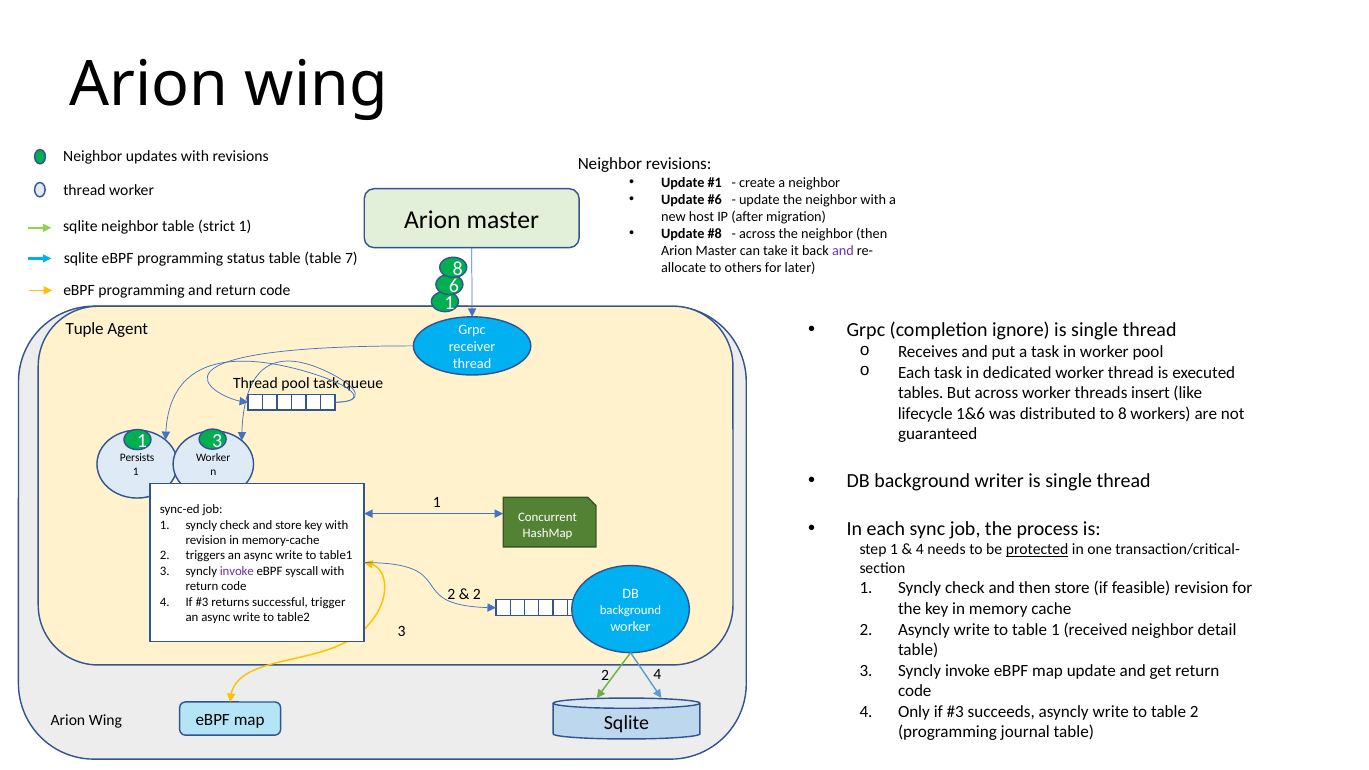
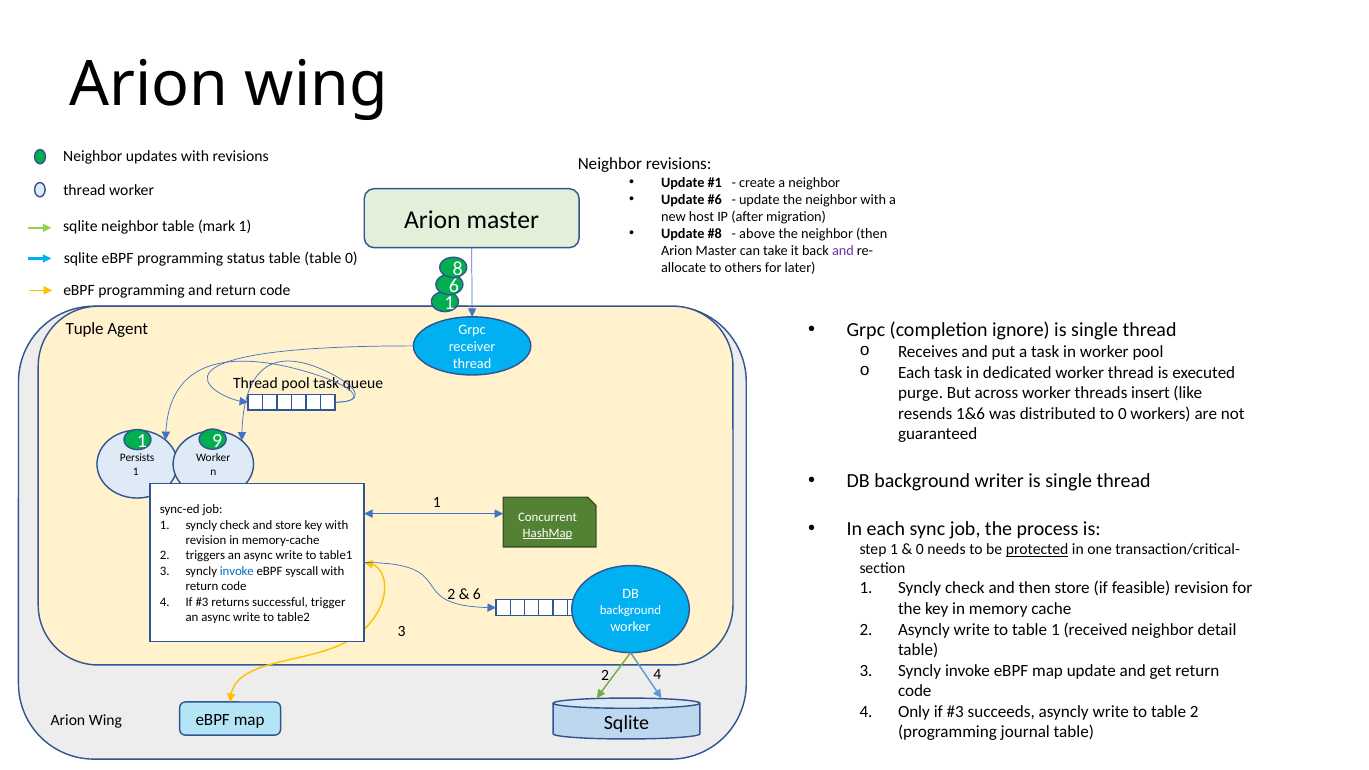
strict: strict -> mark (217, 227)
across: across -> above (757, 234)
table 7: 7 -> 0 (351, 258)
tables: tables -> purge (921, 393)
lifecycle: lifecycle -> resends (925, 414)
to 8: 8 -> 0 (1122, 414)
1 3: 3 -> 9 (217, 441)
HashMap underline: none -> present (548, 533)
4: 4 -> 0 (920, 550)
invoke colour: purple -> blue (237, 571)
2: 2 -> 6 (477, 594)
